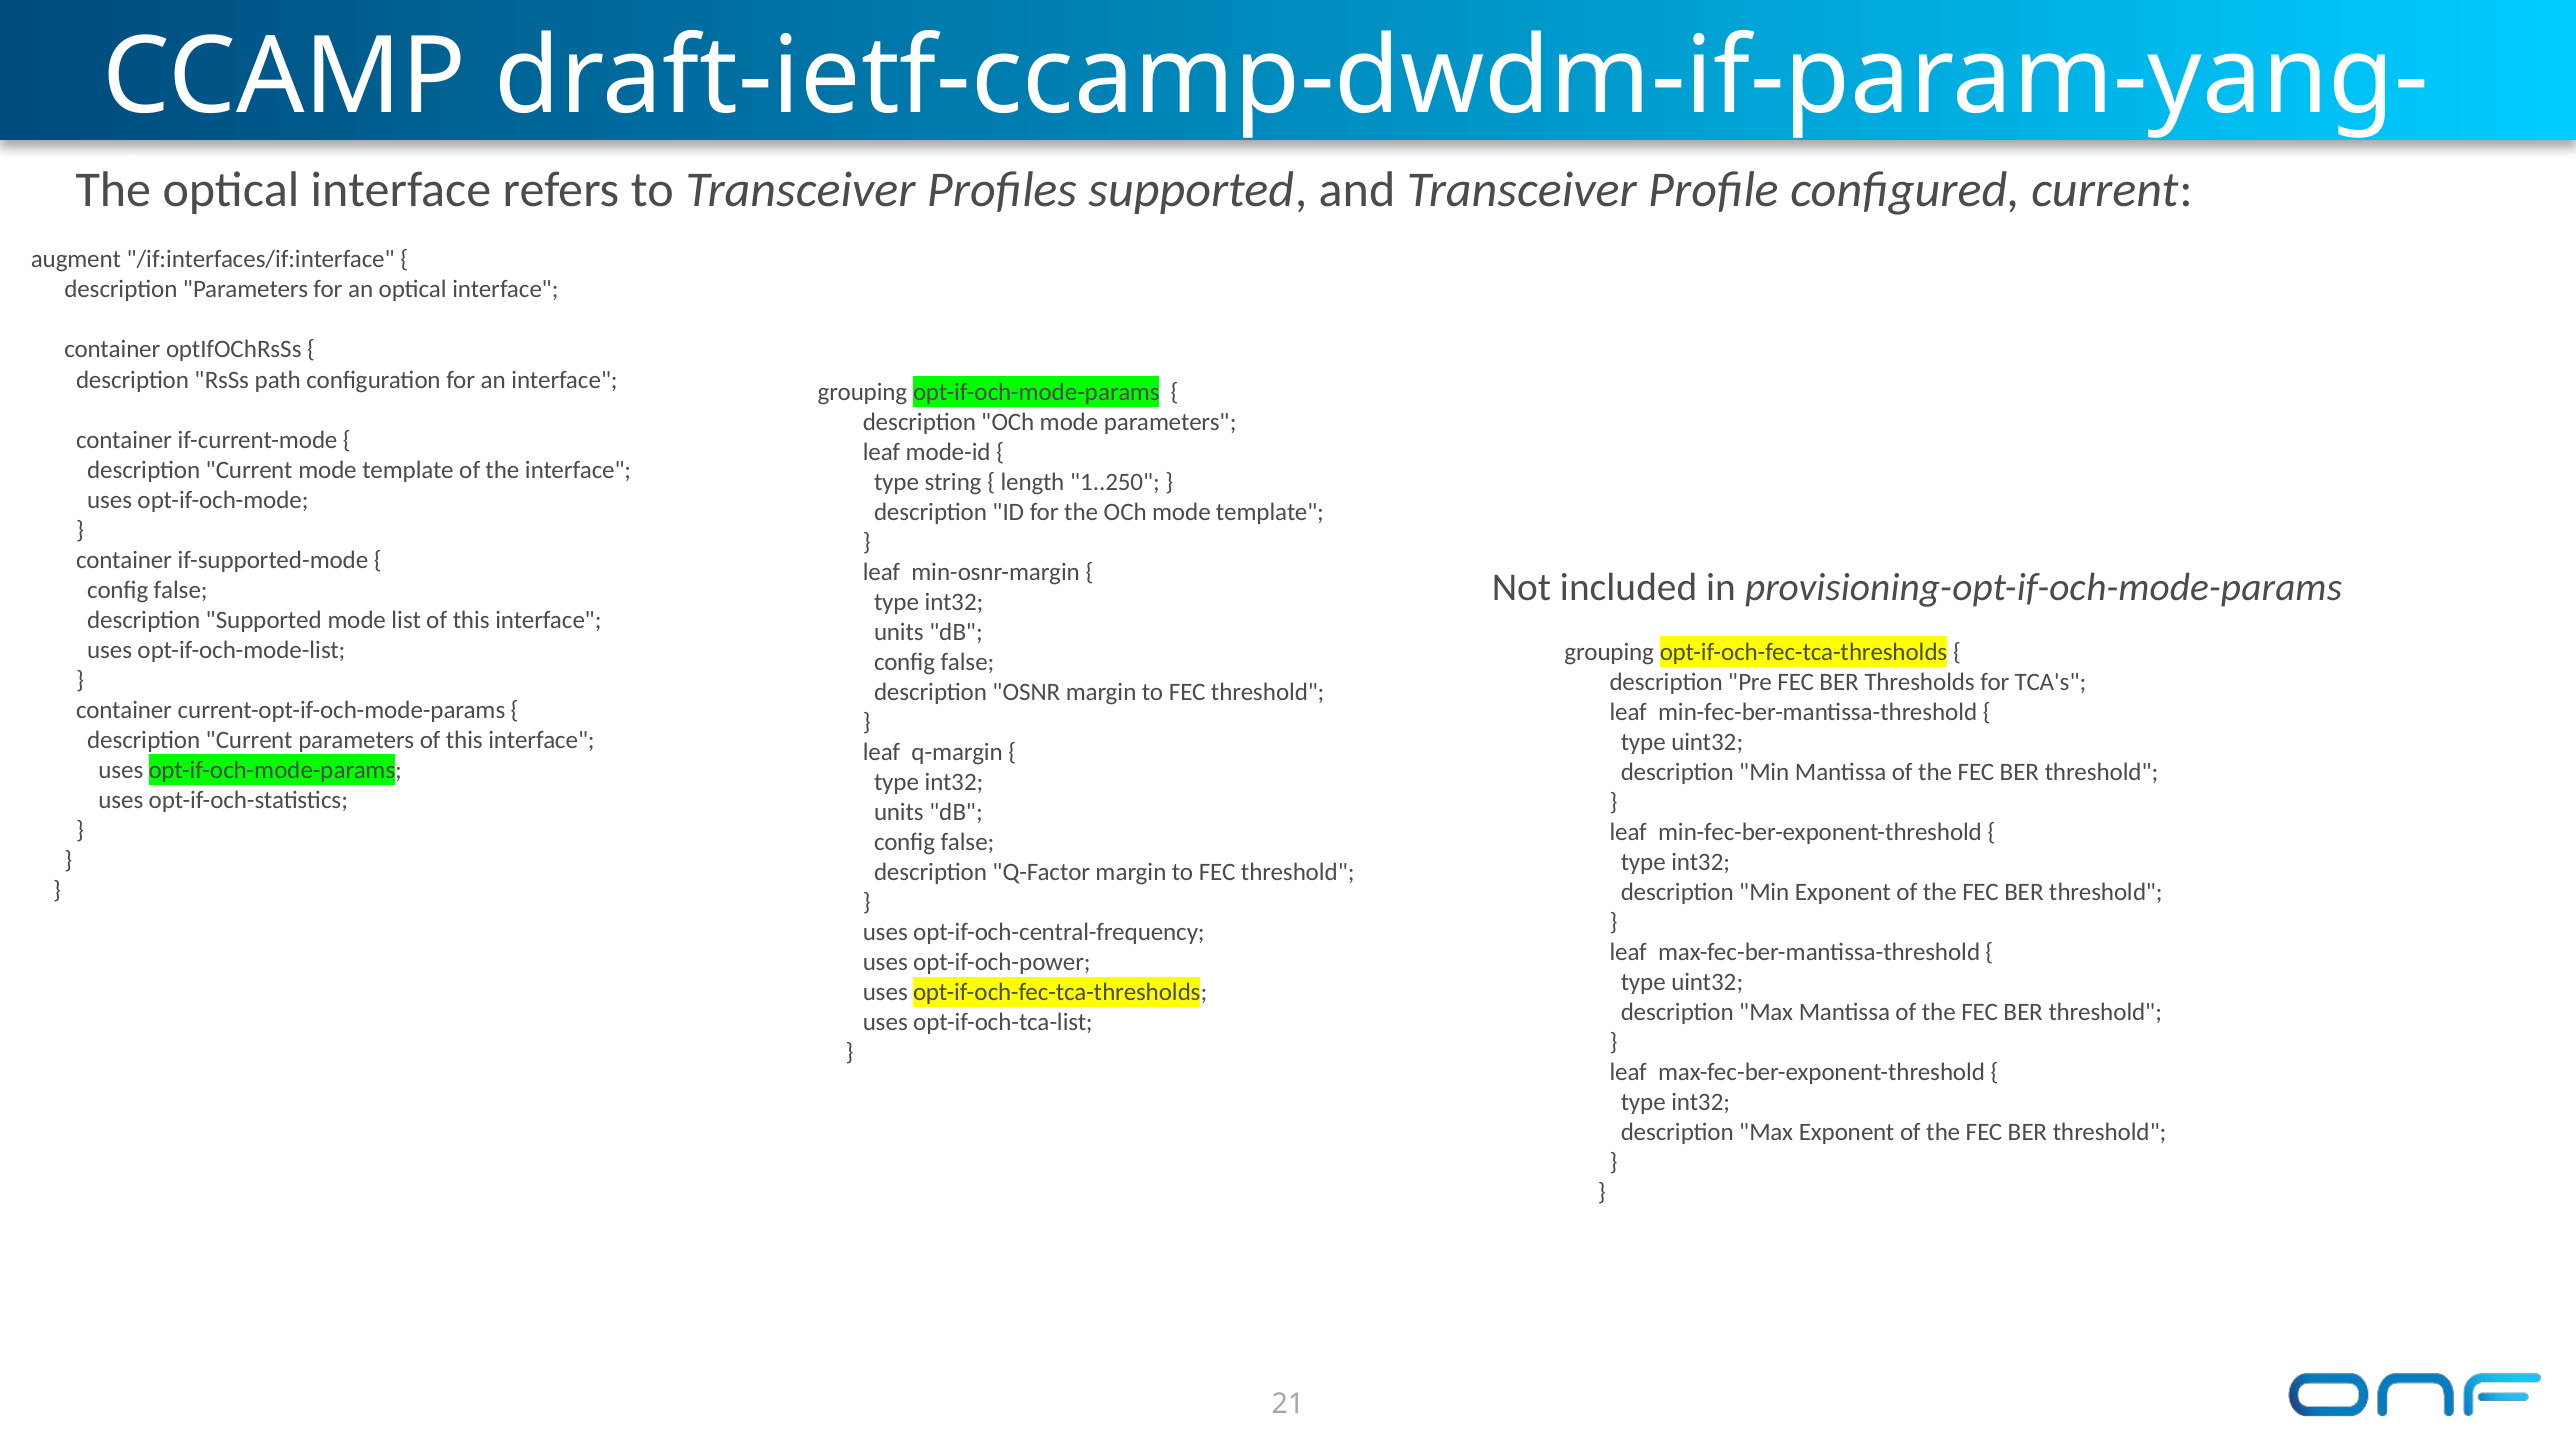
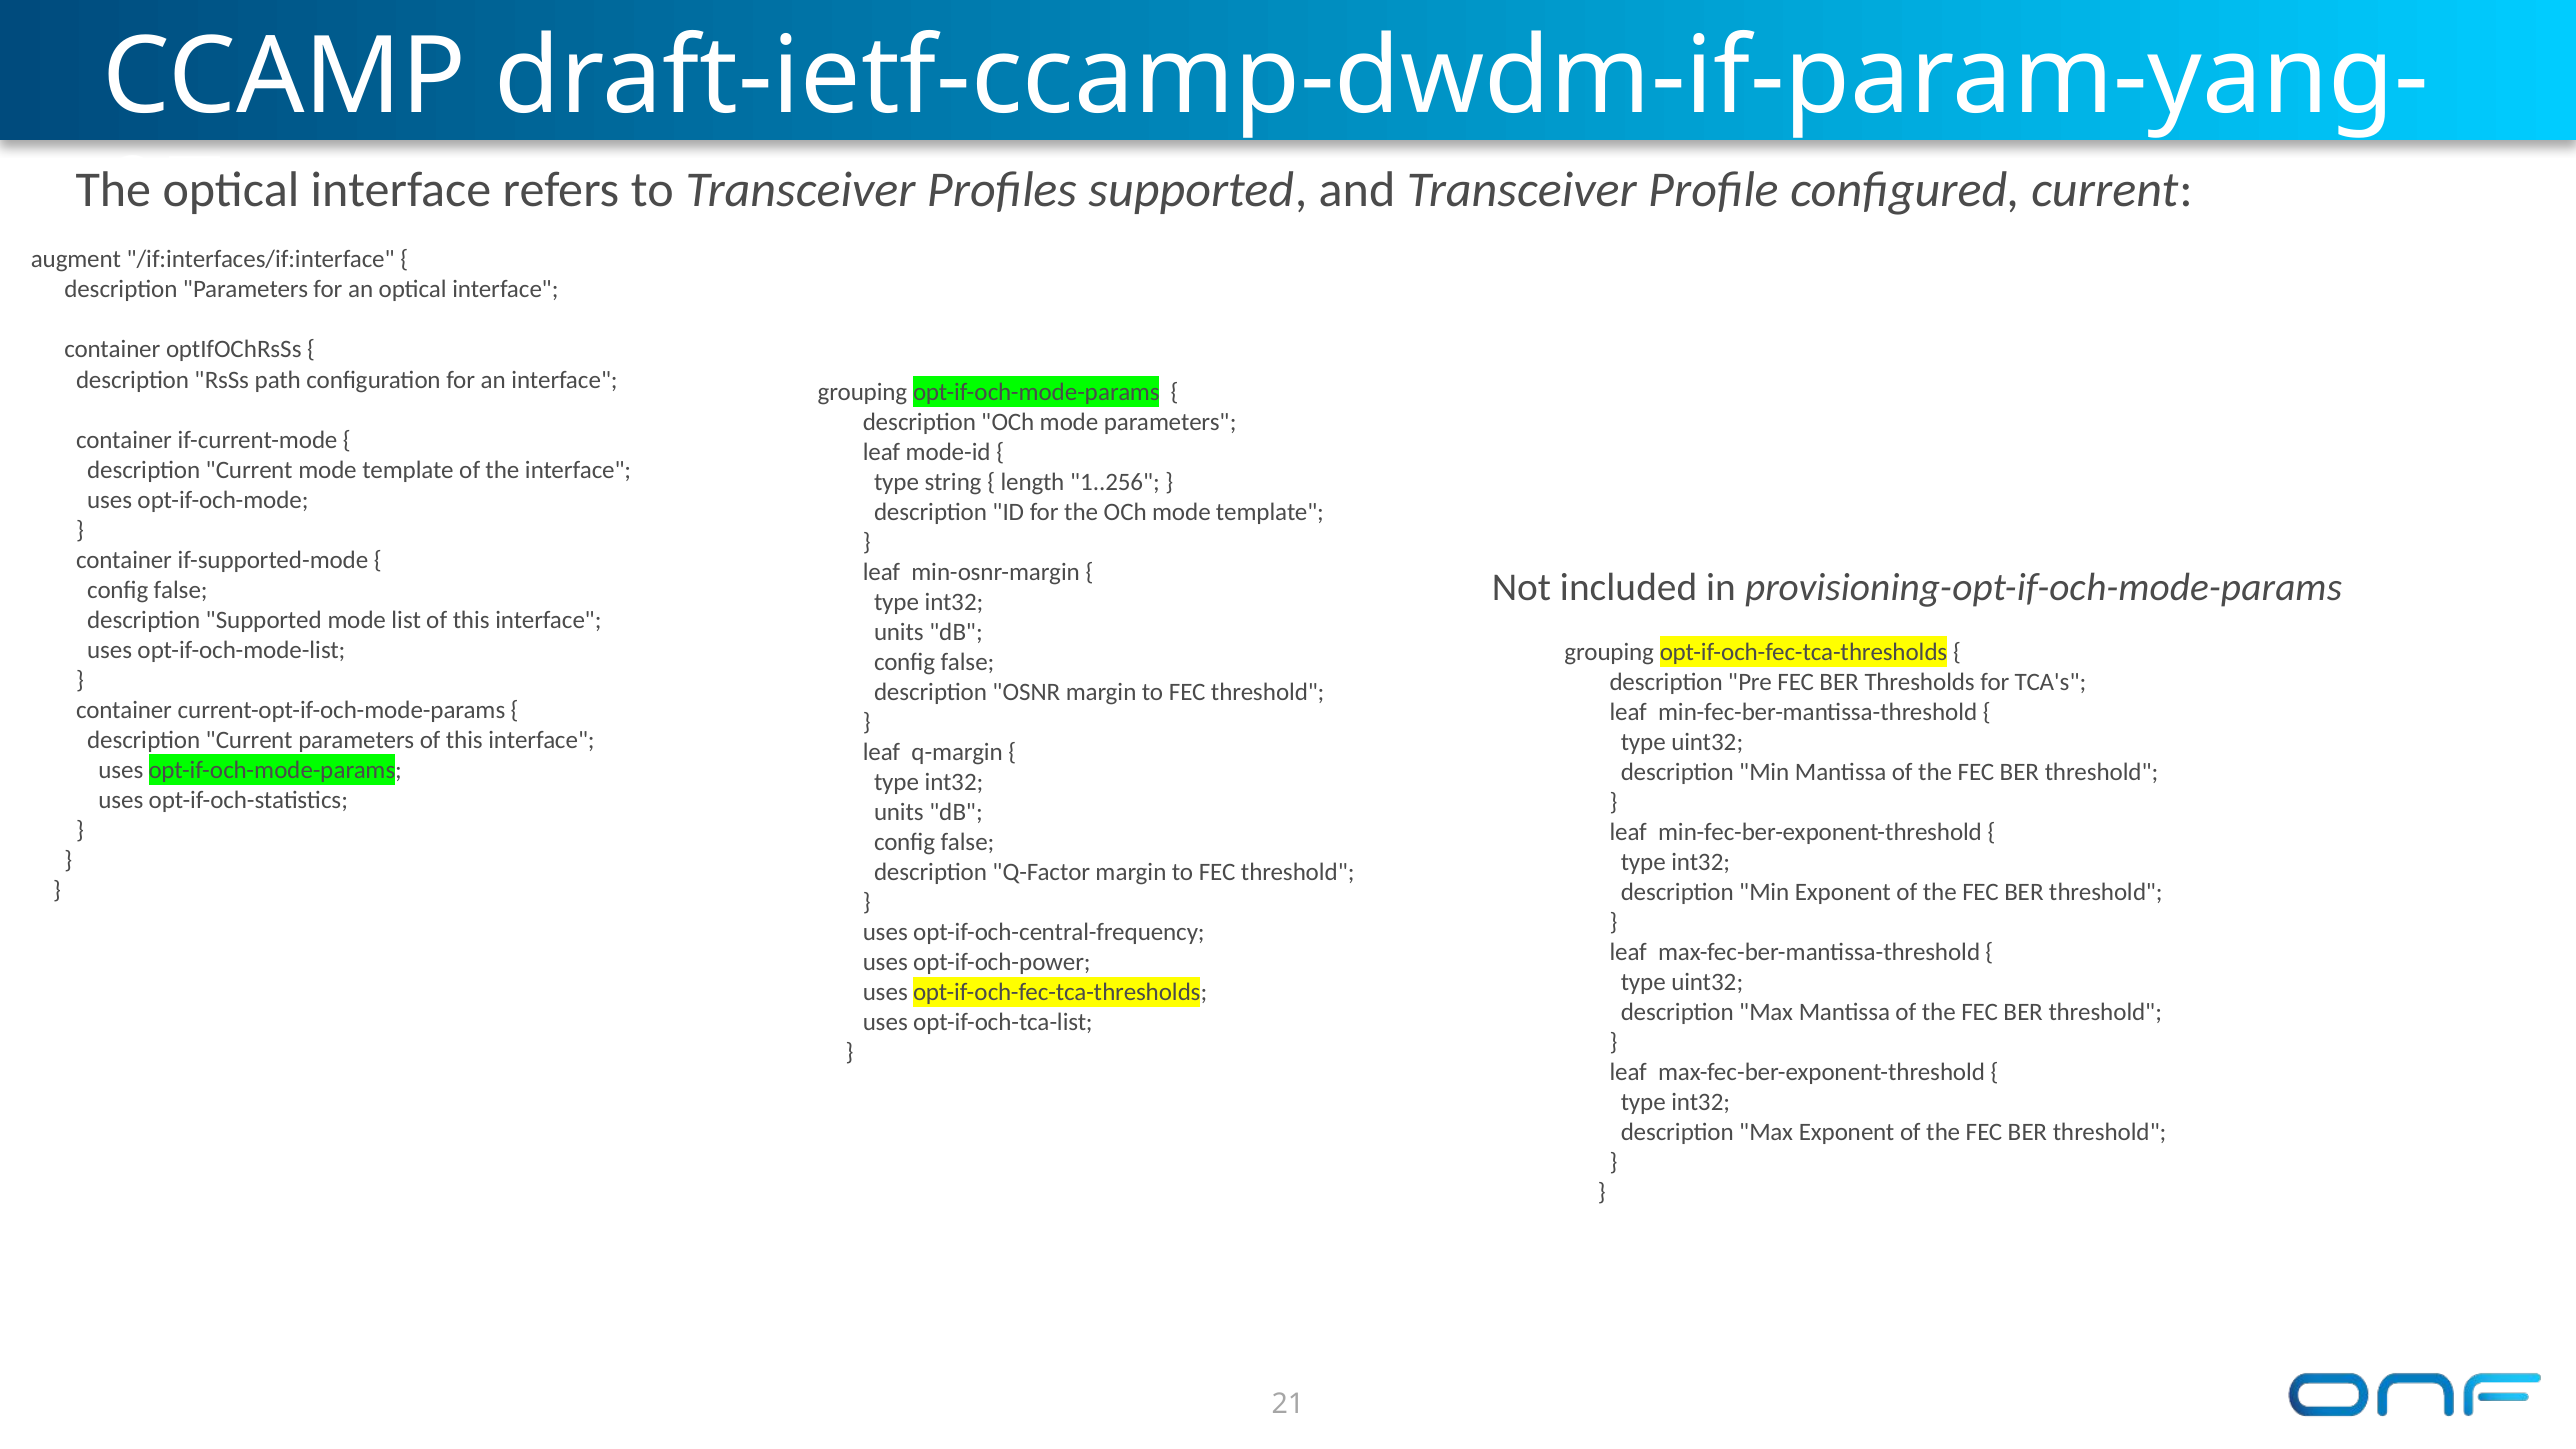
1..250: 1..250 -> 1..256 (1115, 482)
